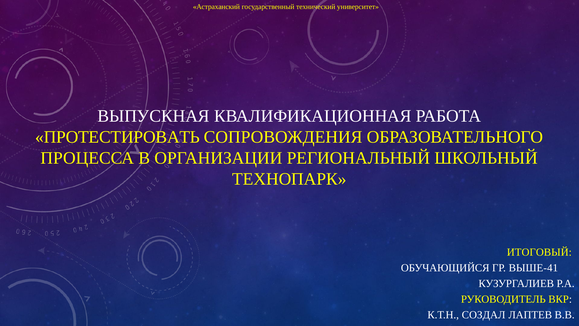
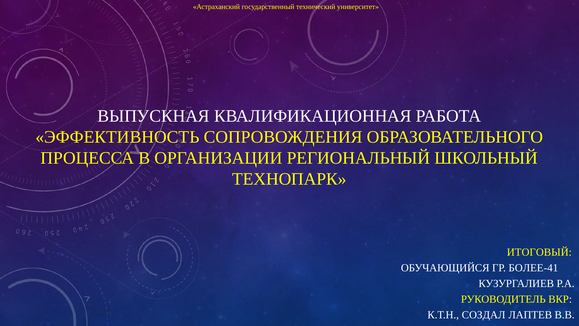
ПРОТЕСТИРОВАТЬ: ПРОТЕСТИРОВАТЬ -> ЭФФЕКТИВНОСТЬ (117, 137)
ВЫШЕ-41: ВЫШЕ-41 -> БОЛЕЕ-41 (533, 268)
